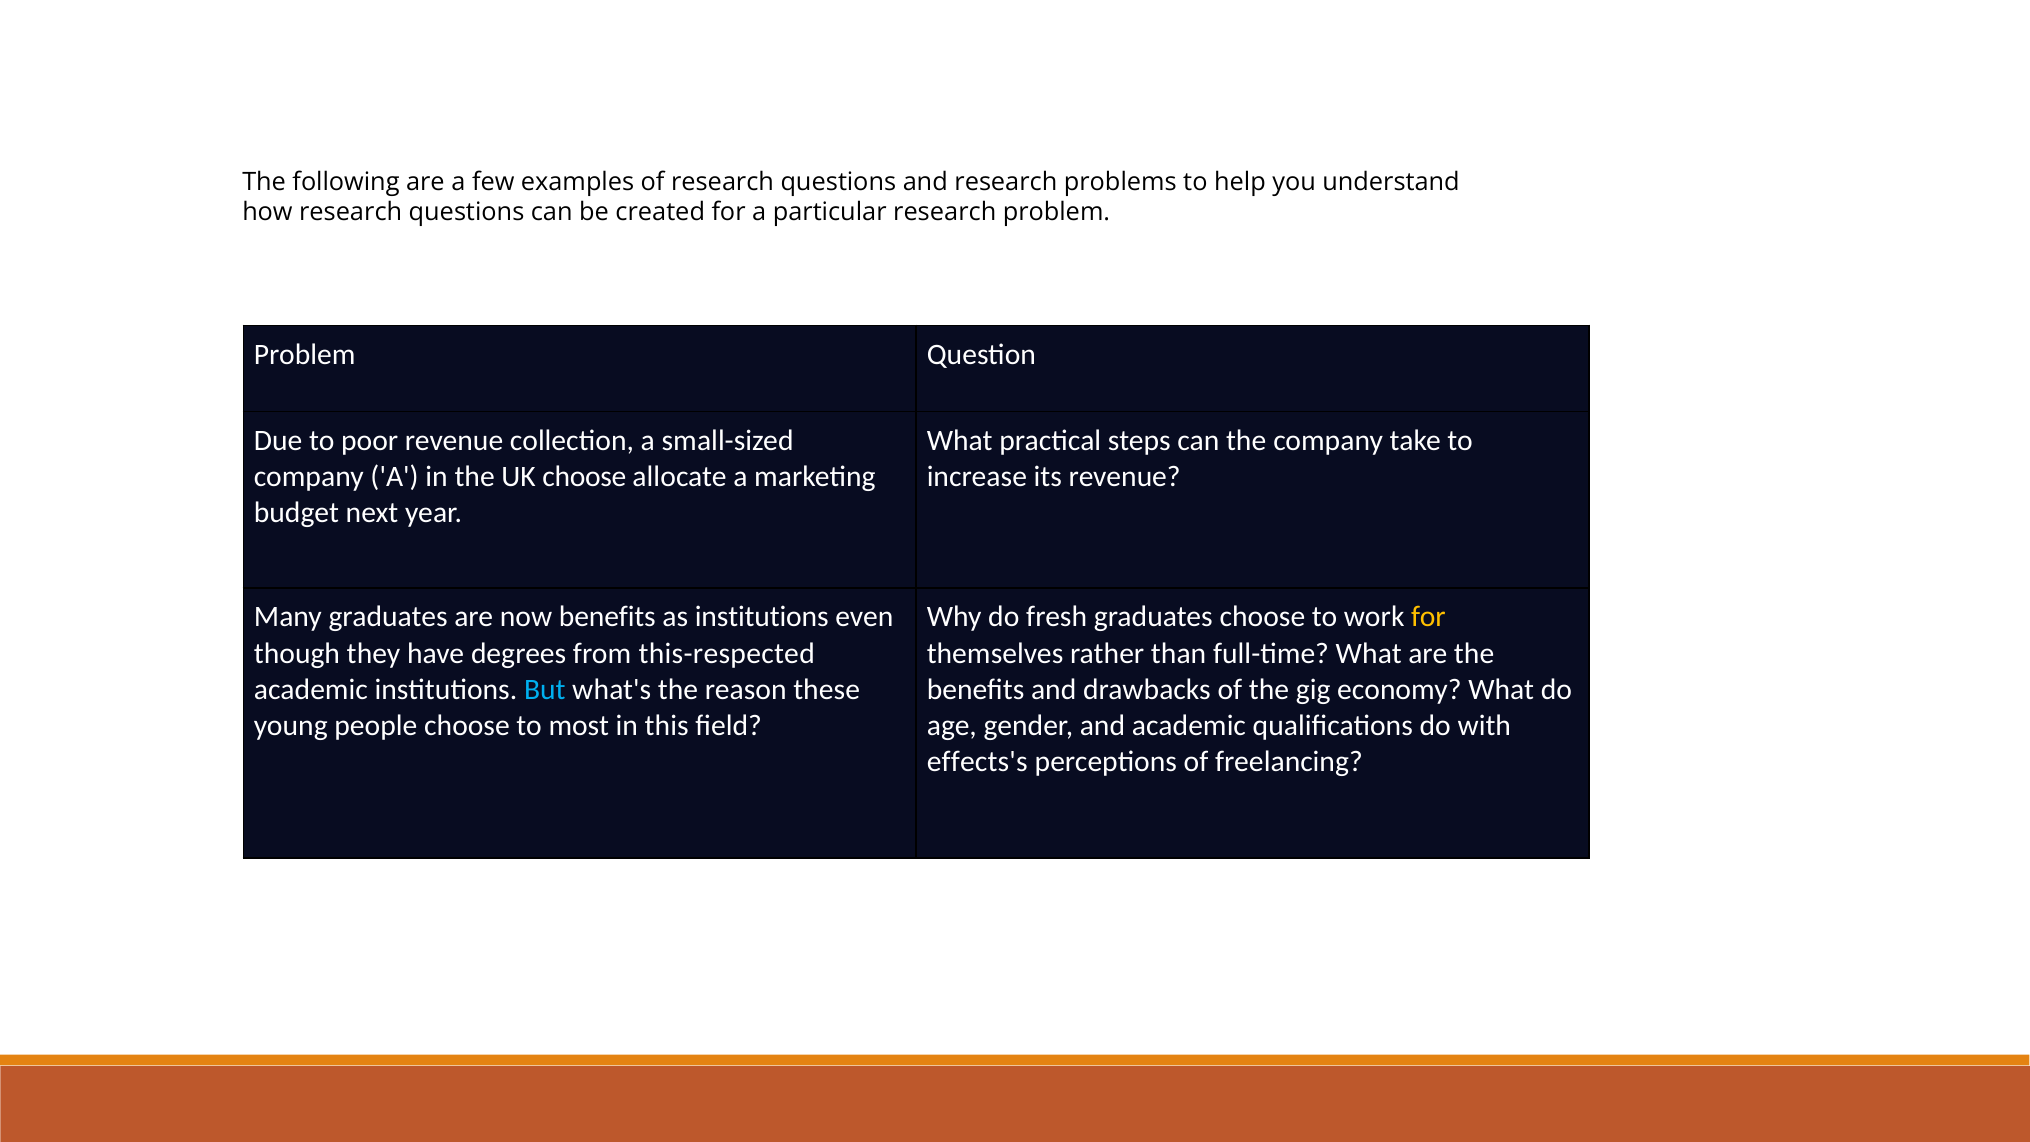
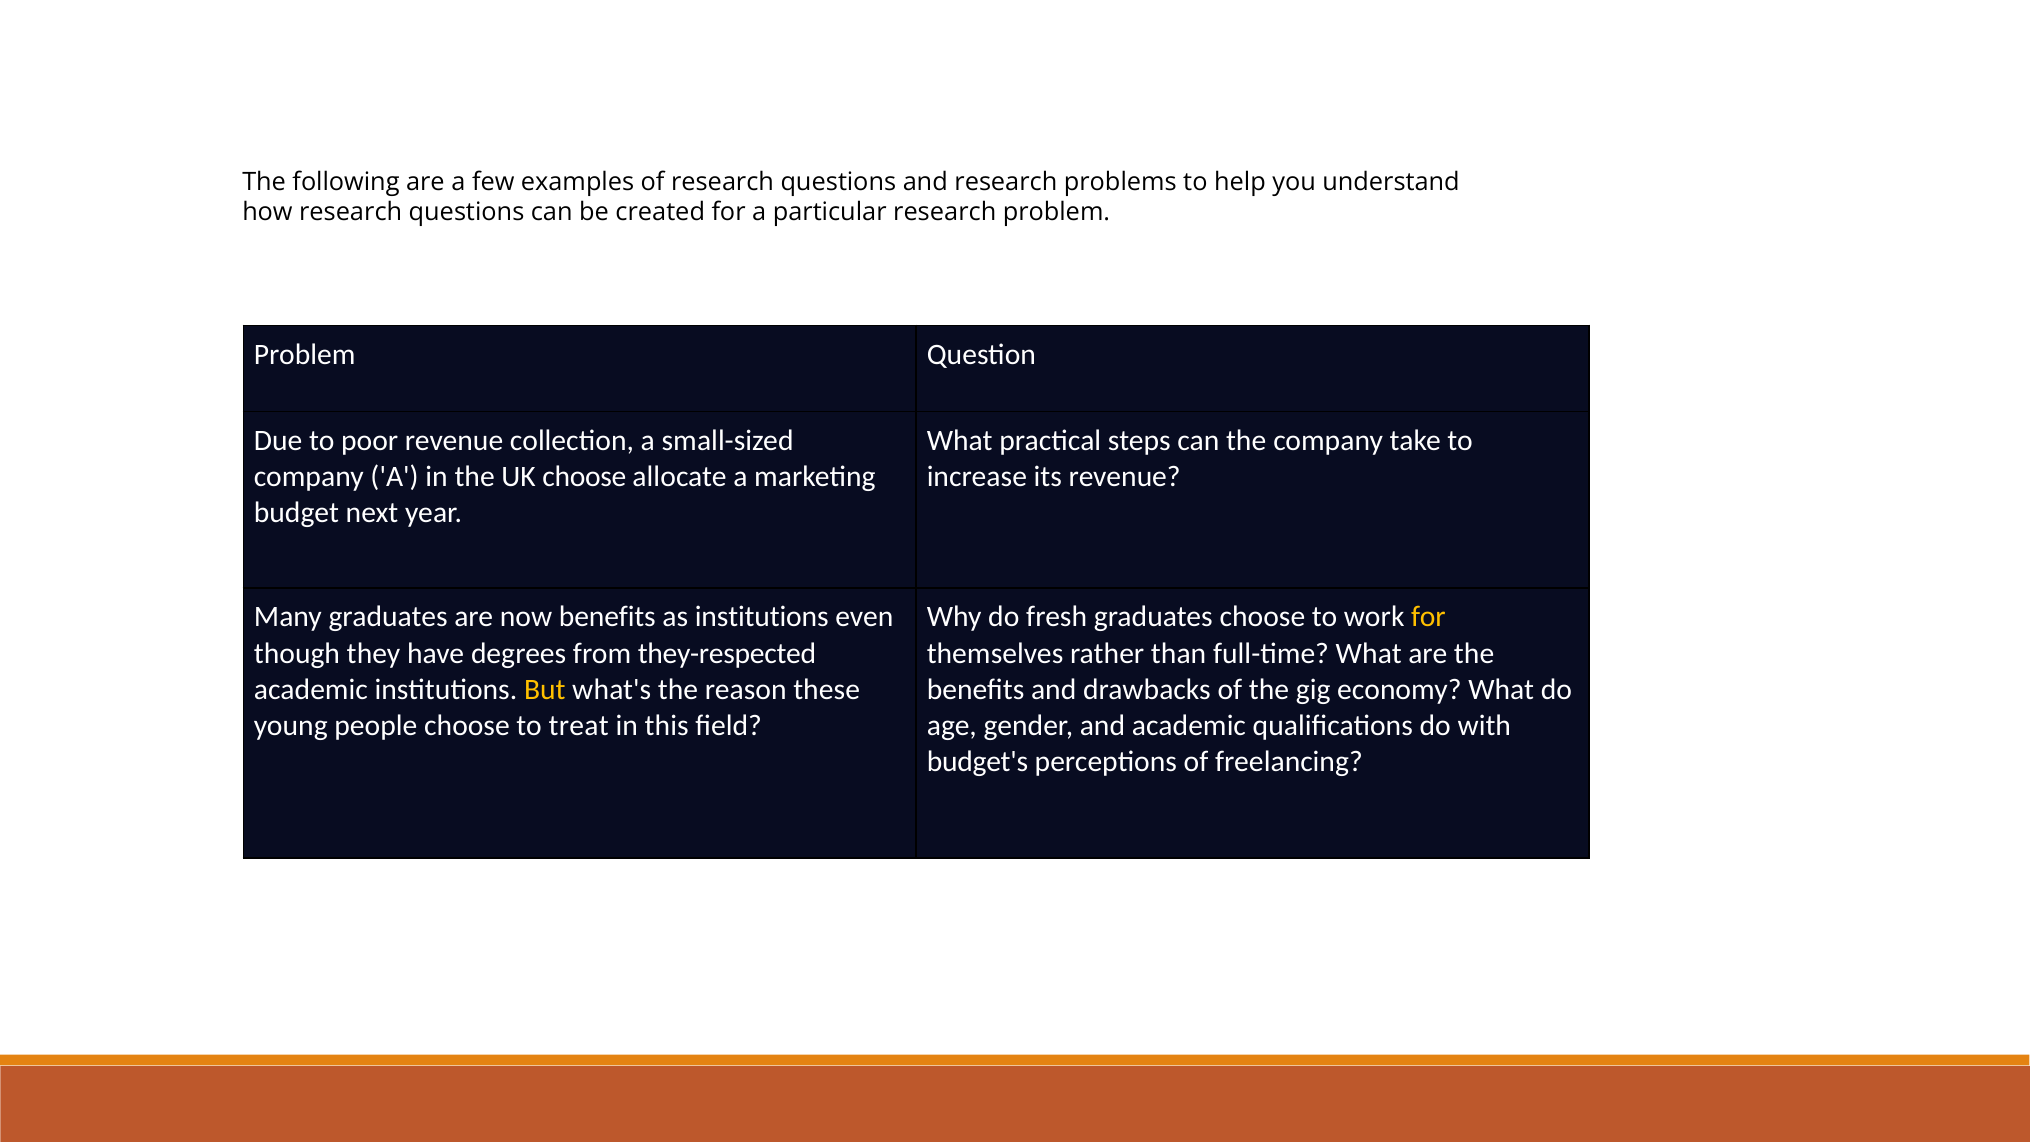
this-respected: this-respected -> they-respected (727, 653)
But colour: light blue -> yellow (545, 689)
most: most -> treat (579, 725)
effects's: effects's -> budget's (977, 761)
